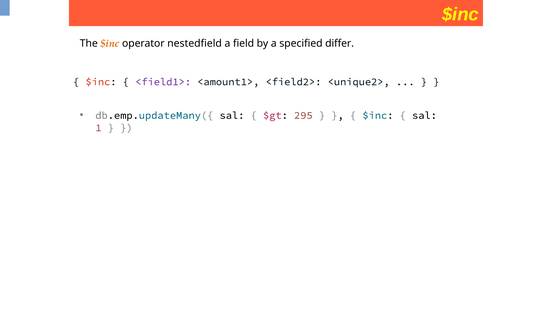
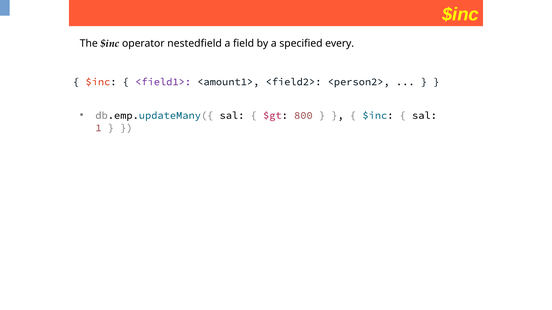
$inc colour: orange -> black (110, 43)
differ: differ -> every (340, 43)
<unique2>: <unique2> -> <person2> (359, 82)
295: 295 -> 800 (303, 116)
